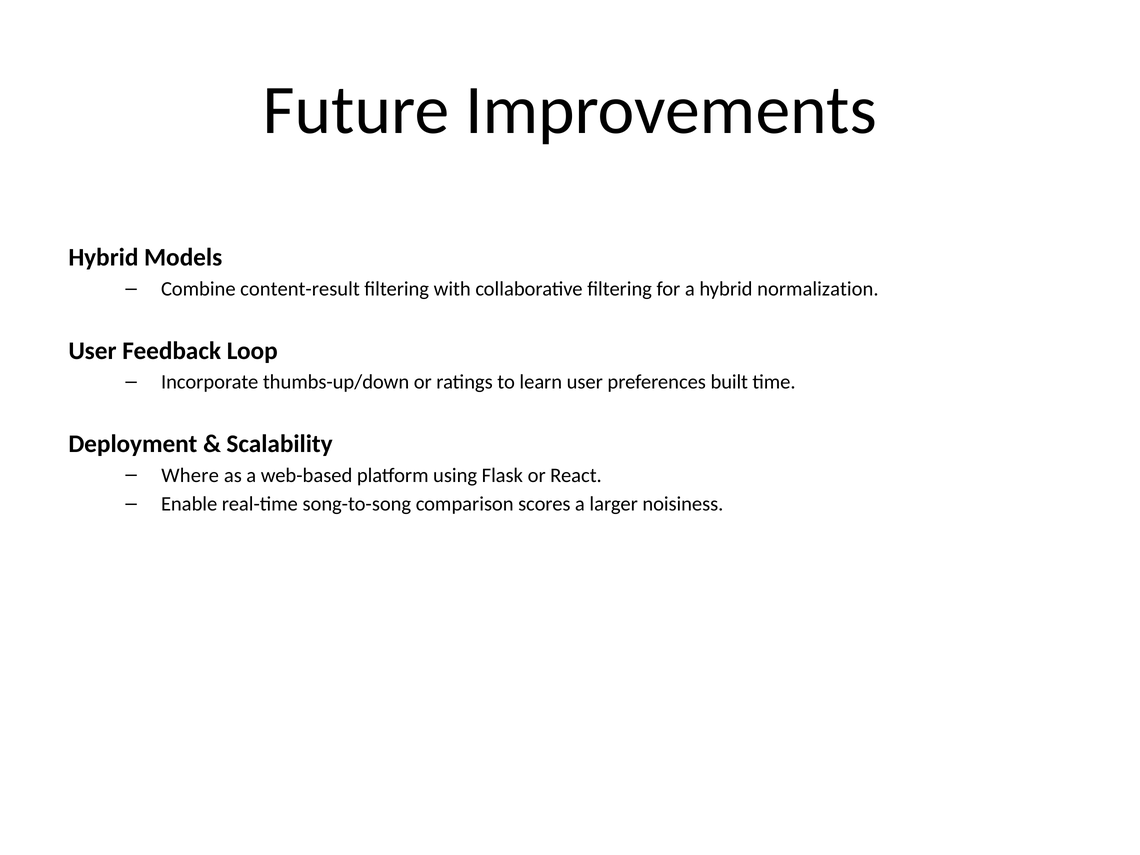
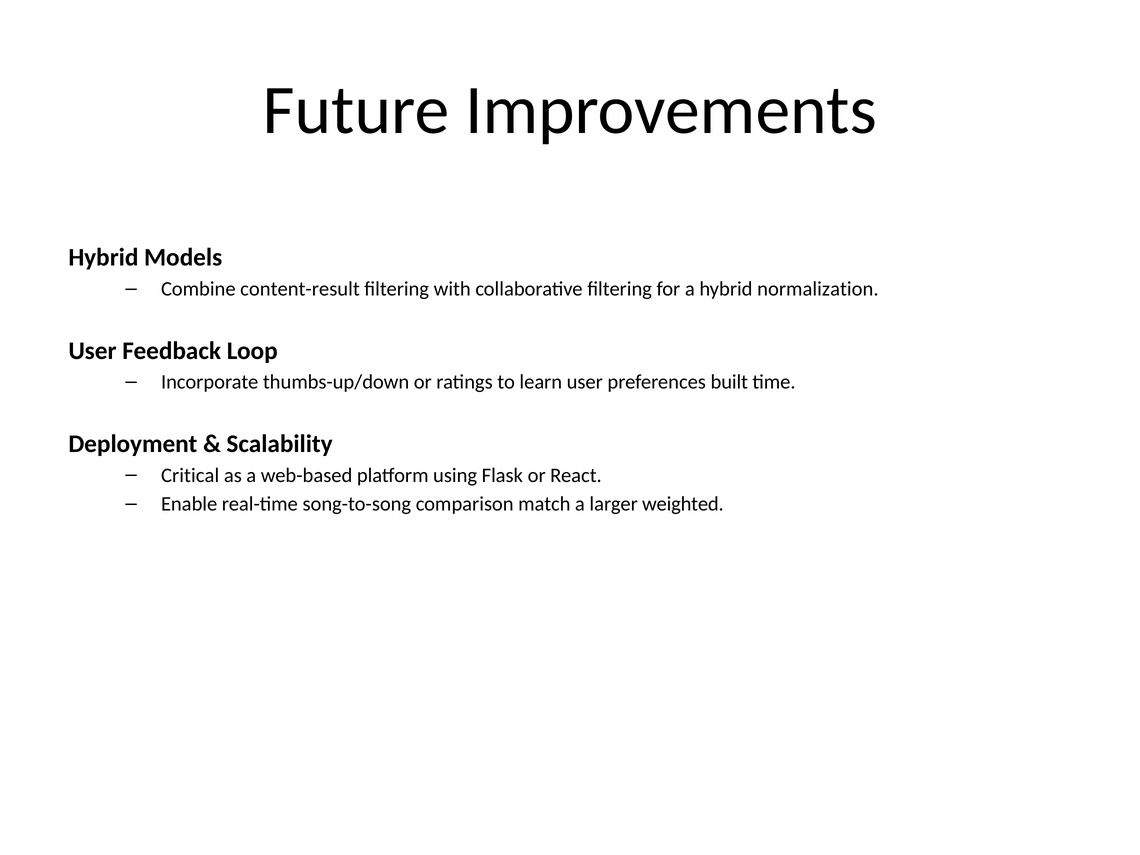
Where: Where -> Critical (190, 475)
scores: scores -> match (544, 504)
noisiness: noisiness -> weighted (683, 504)
